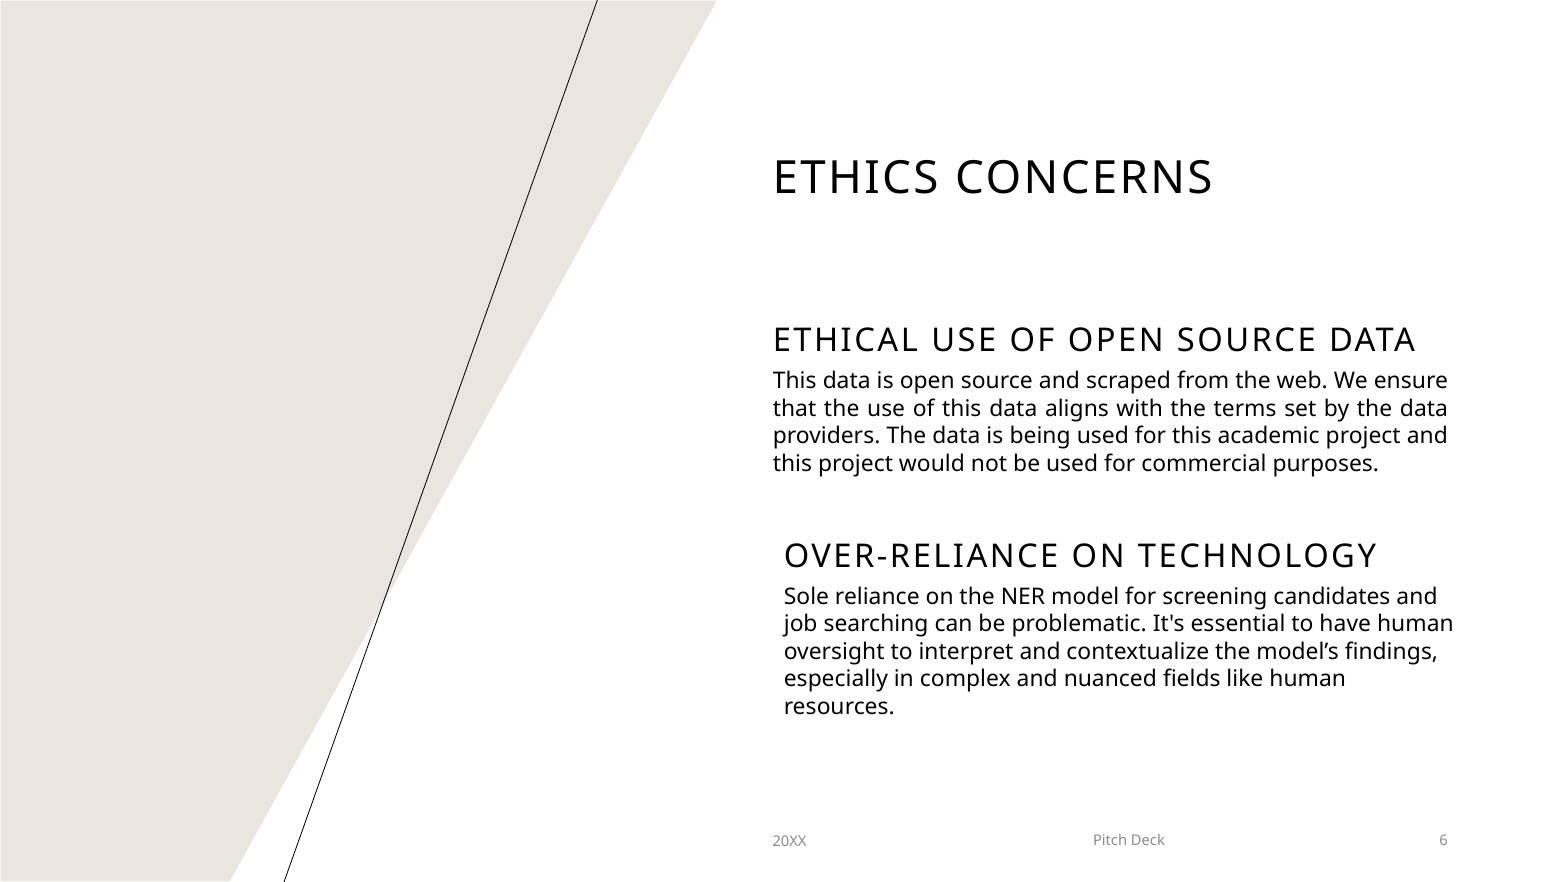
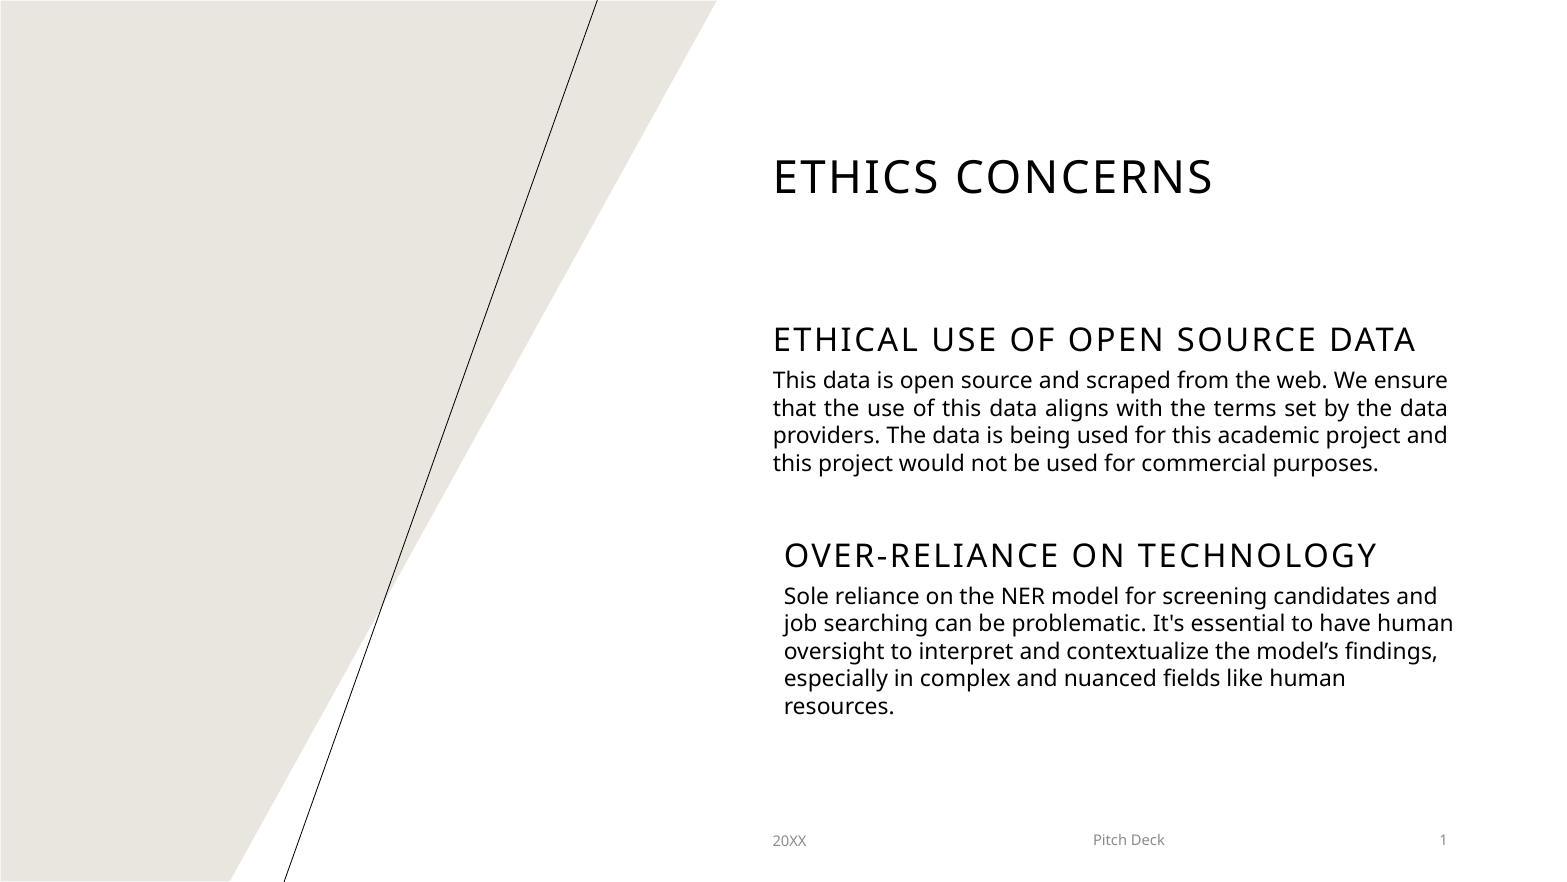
6: 6 -> 1 (1443, 840)
